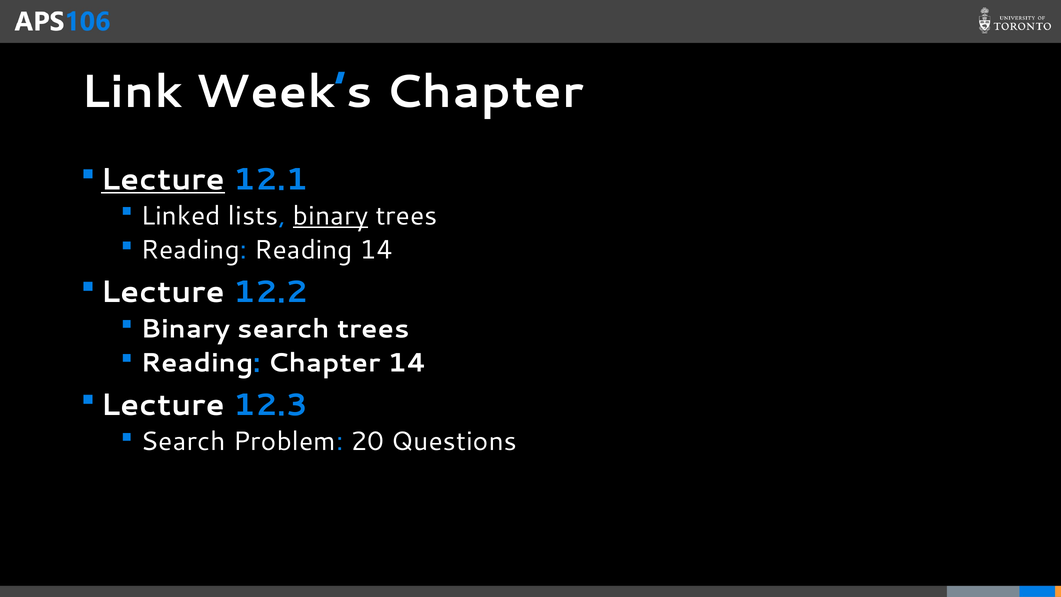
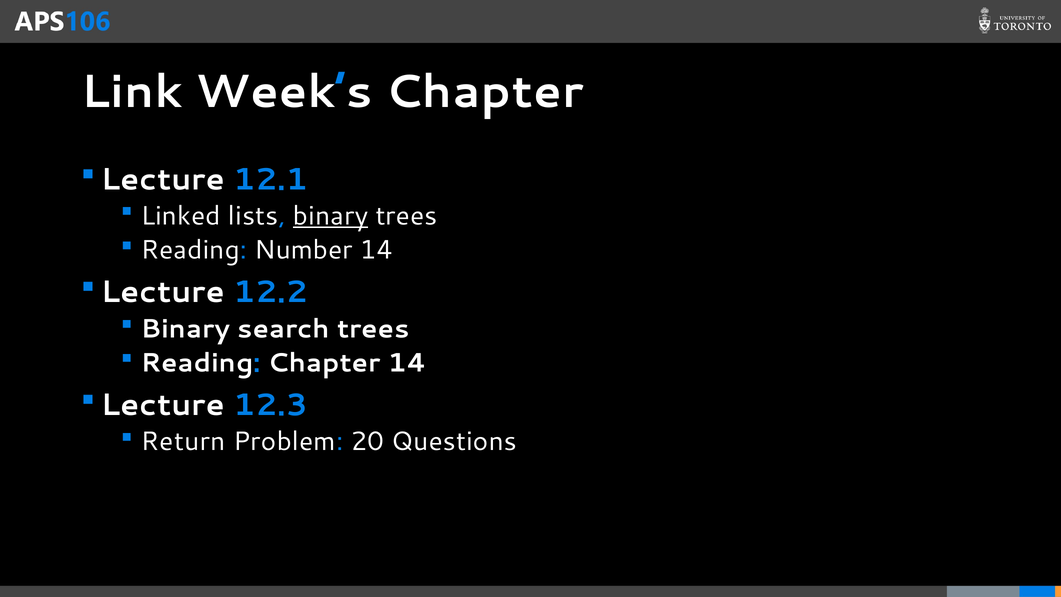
Lecture underline: present -> none (163, 179)
Reading Reading: Reading -> Number (303, 250)
Search: Search -> Return (183, 442)
